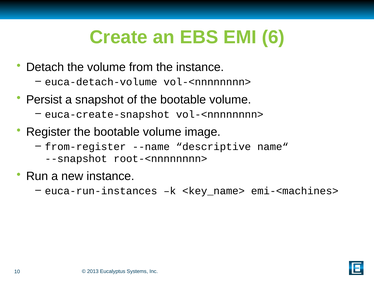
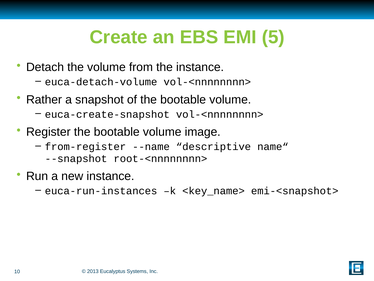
6: 6 -> 5 (273, 37)
Persist: Persist -> Rather (44, 99)
emi-<machines>: emi-<machines> -> emi-<snapshot> (295, 191)
